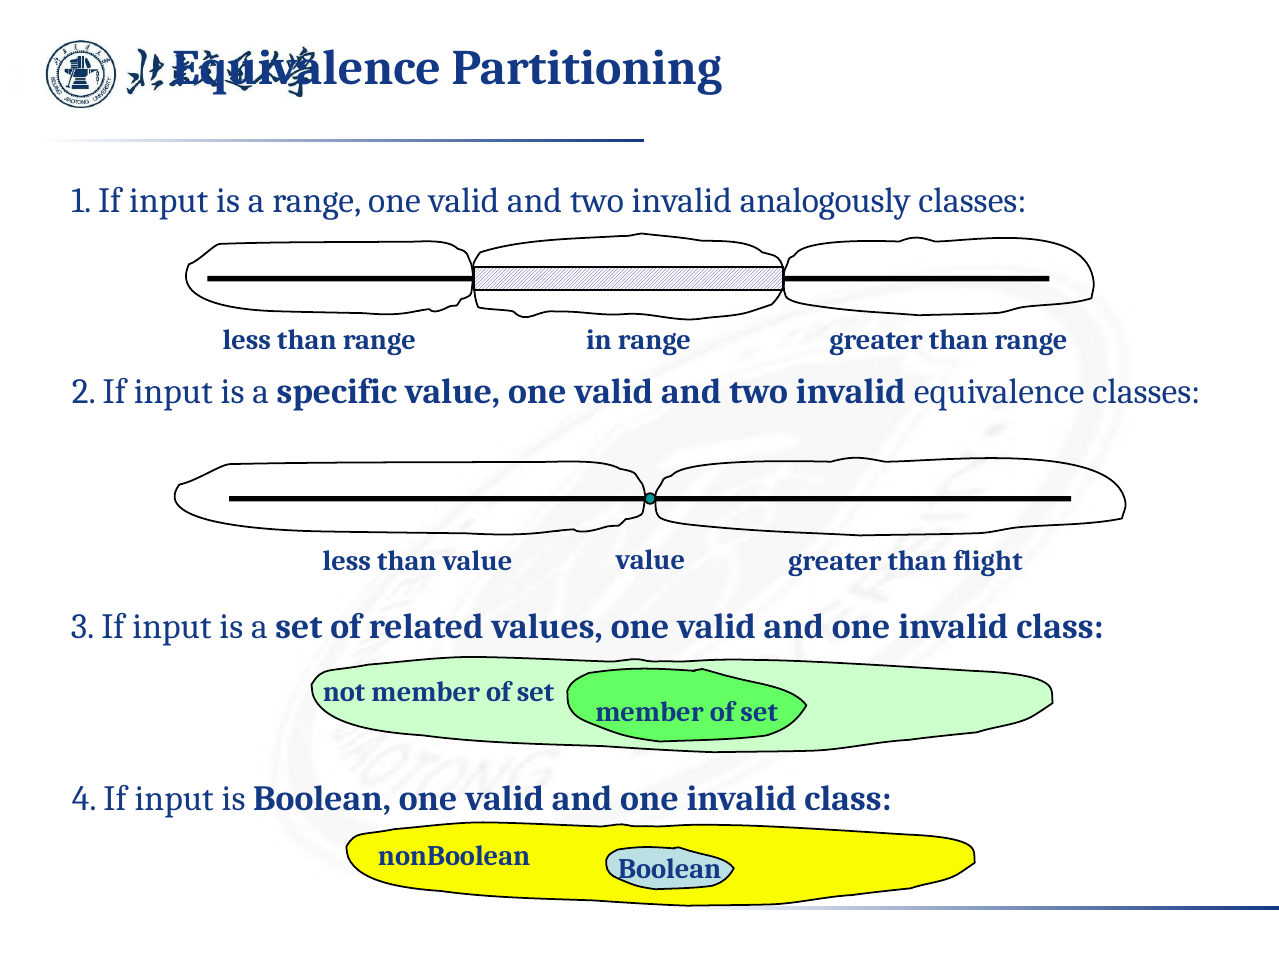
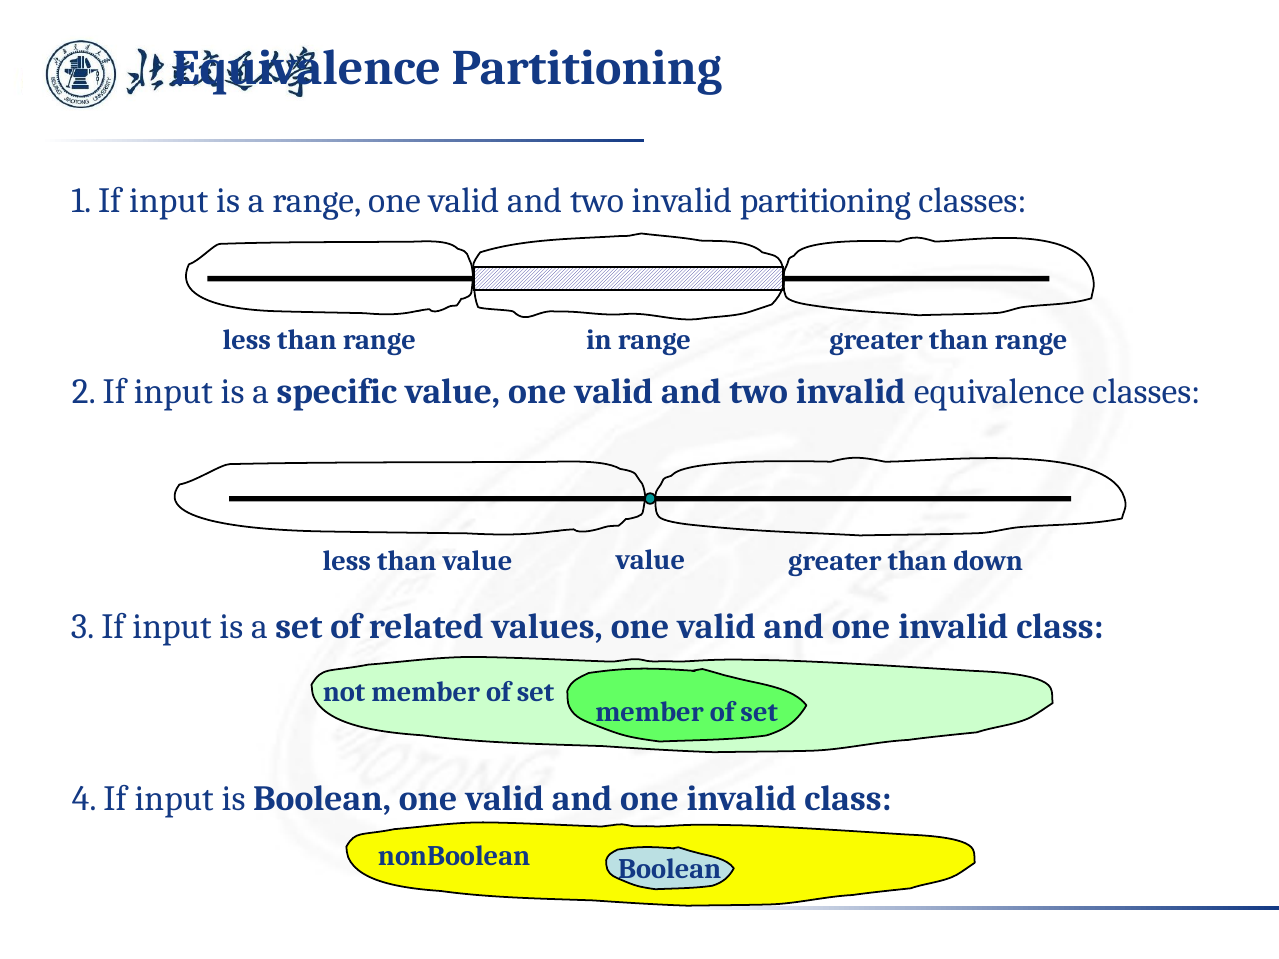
invalid analogously: analogously -> partitioning (825, 201)
flight: flight -> down (988, 561)
